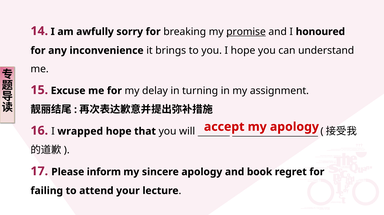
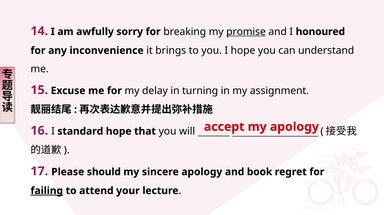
wrapped: wrapped -> standard (80, 131)
inform: inform -> should (104, 172)
failing underline: none -> present (47, 191)
